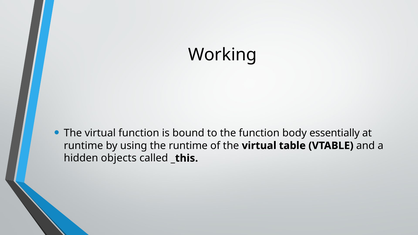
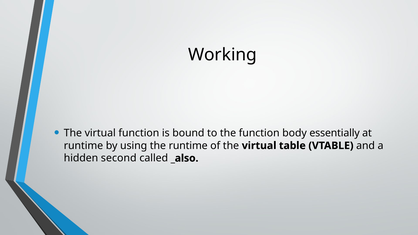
objects: objects -> second (119, 158)
_this: _this -> _also (185, 158)
